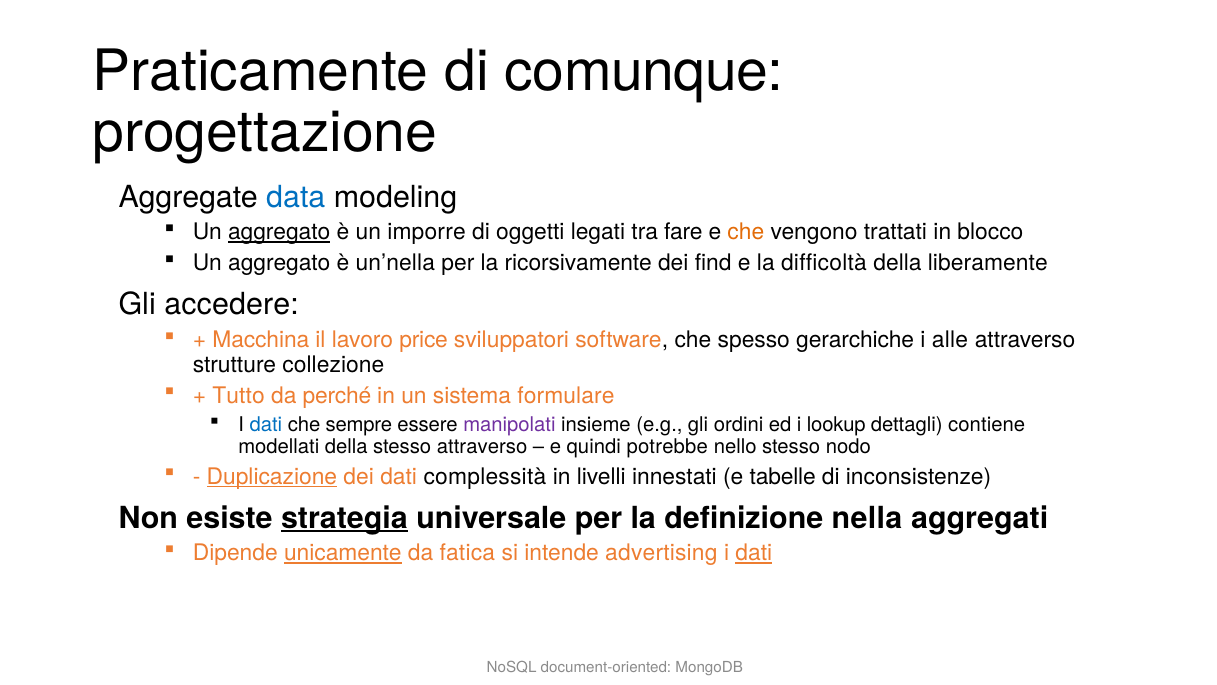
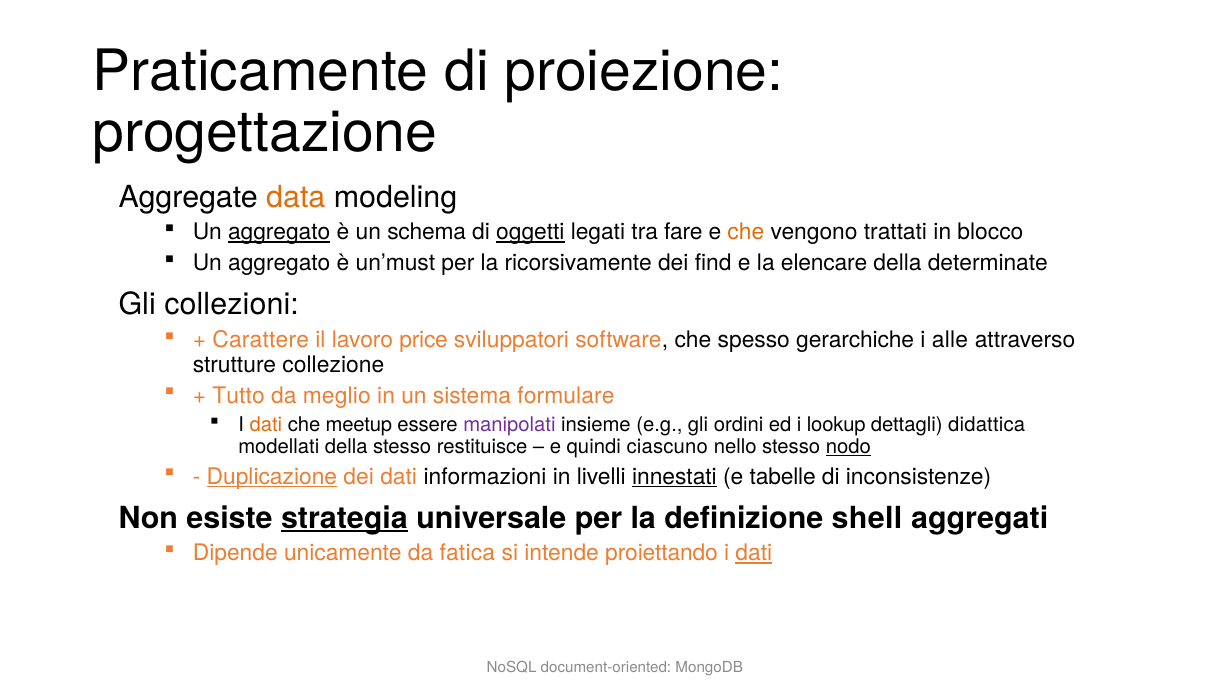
comunque: comunque -> proiezione (644, 71)
data colour: blue -> orange (296, 197)
imporre: imporre -> schema (427, 232)
oggetti underline: none -> present (530, 232)
un’nella: un’nella -> un’must (395, 263)
difficoltà: difficoltà -> elencare (824, 263)
liberamente: liberamente -> determinate (988, 263)
accedere: accedere -> collezioni (232, 305)
Macchina: Macchina -> Carattere (261, 340)
perché: perché -> meglio (337, 395)
dati colour: blue -> orange (266, 425)
sempre: sempre -> meetup (359, 425)
contiene: contiene -> didattica (987, 425)
stesso attraverso: attraverso -> restituisce (482, 447)
potrebbe: potrebbe -> ciascuno (667, 447)
nodo underline: none -> present (848, 447)
complessità: complessità -> informazioni (485, 476)
innestati underline: none -> present (674, 476)
nella: nella -> shell (867, 518)
unicamente underline: present -> none (343, 553)
advertising: advertising -> proiettando (662, 553)
